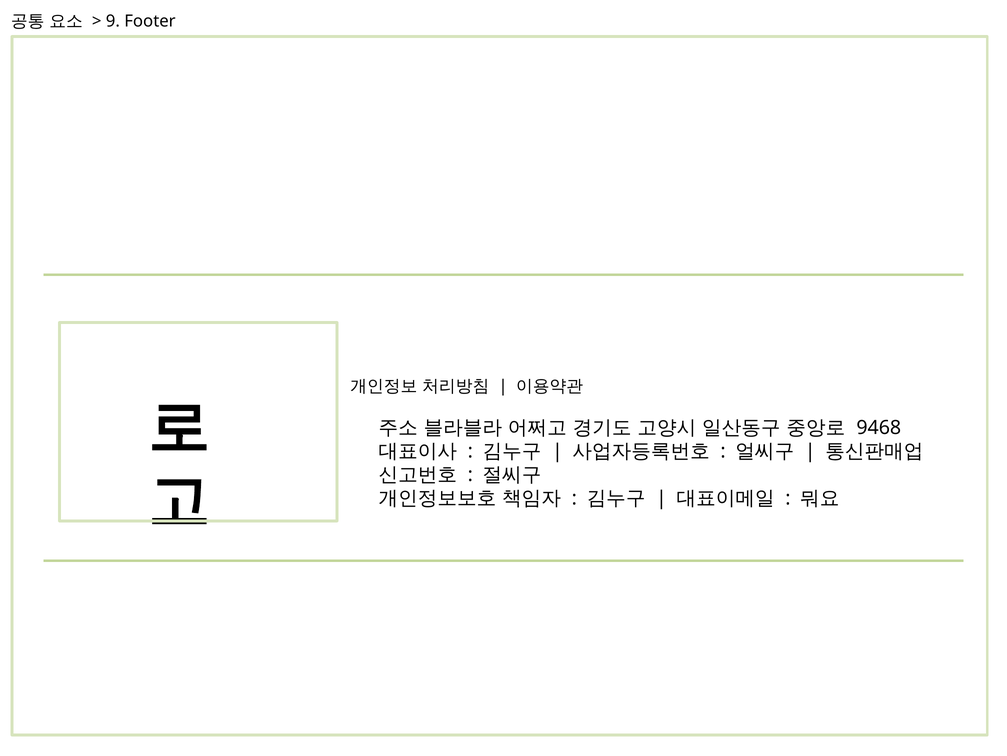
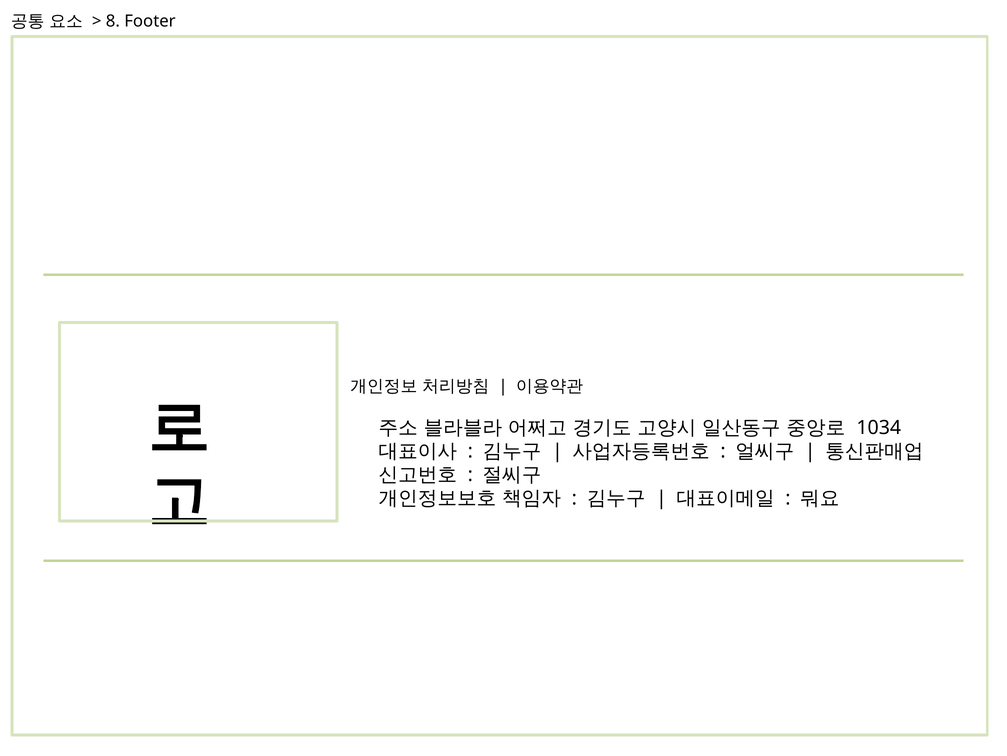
9: 9 -> 8 (113, 21)
9468: 9468 -> 1034 (879, 427)
